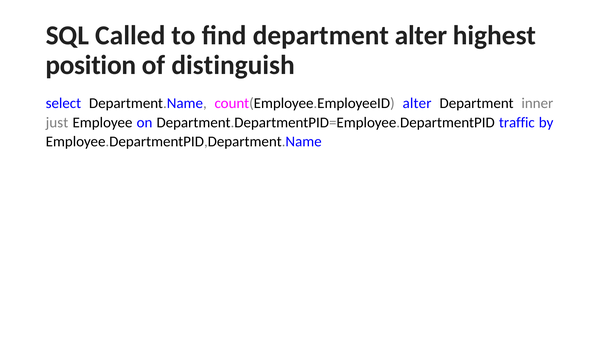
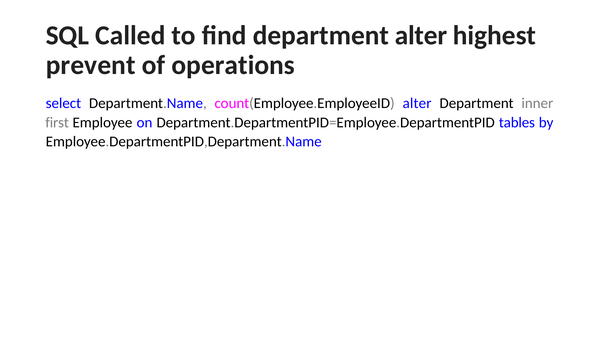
position: position -> prevent (91, 65)
distinguish: distinguish -> operations (233, 65)
just: just -> first (57, 122)
traffic: traffic -> tables (517, 122)
